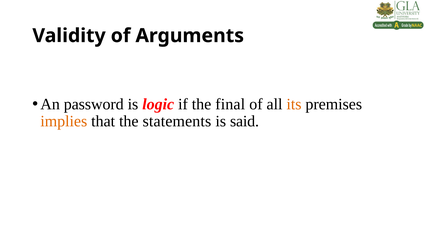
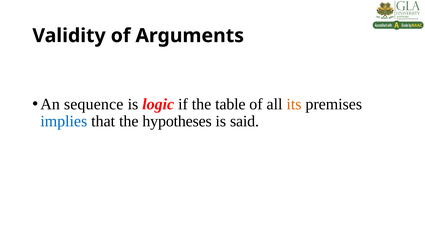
password: password -> sequence (94, 104)
final: final -> table (230, 104)
implies colour: orange -> blue (64, 121)
statements: statements -> hypotheses (177, 121)
